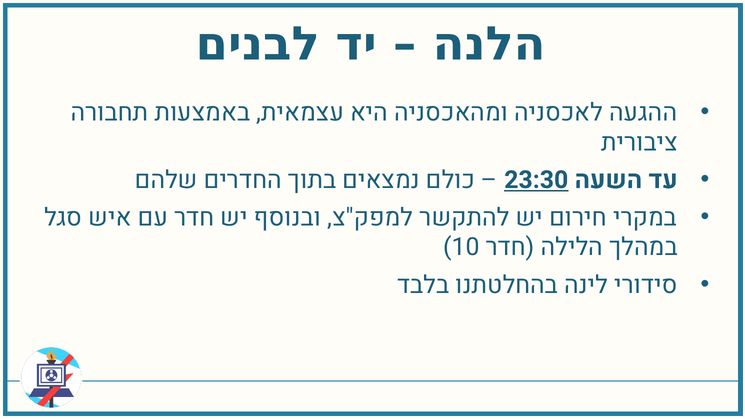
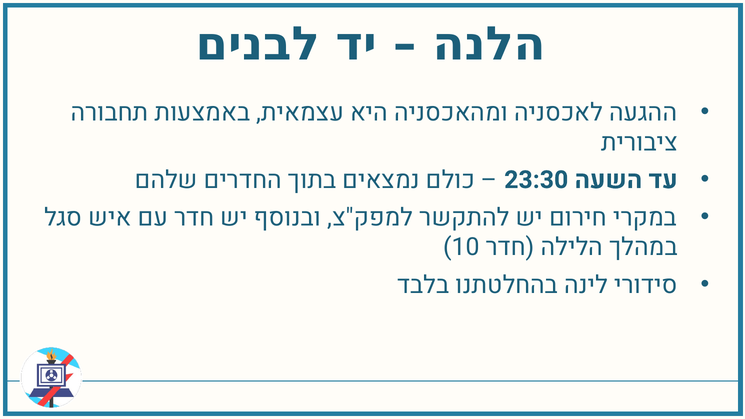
23:30 underline: present -> none (536, 180)
